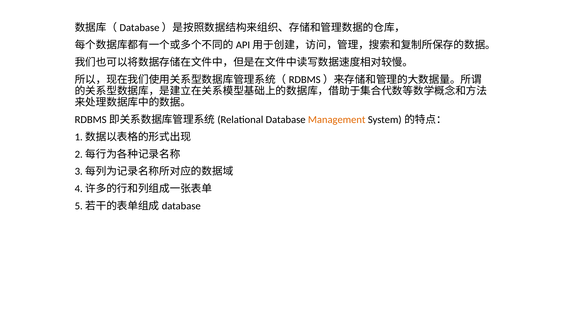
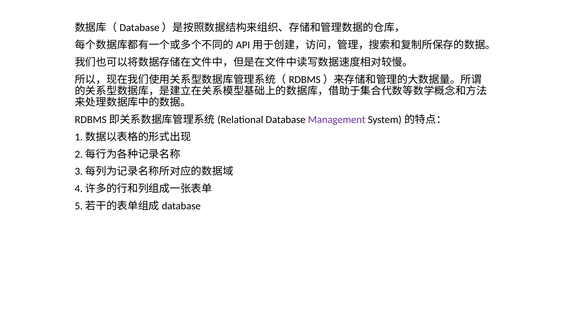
Management colour: orange -> purple (337, 120)
